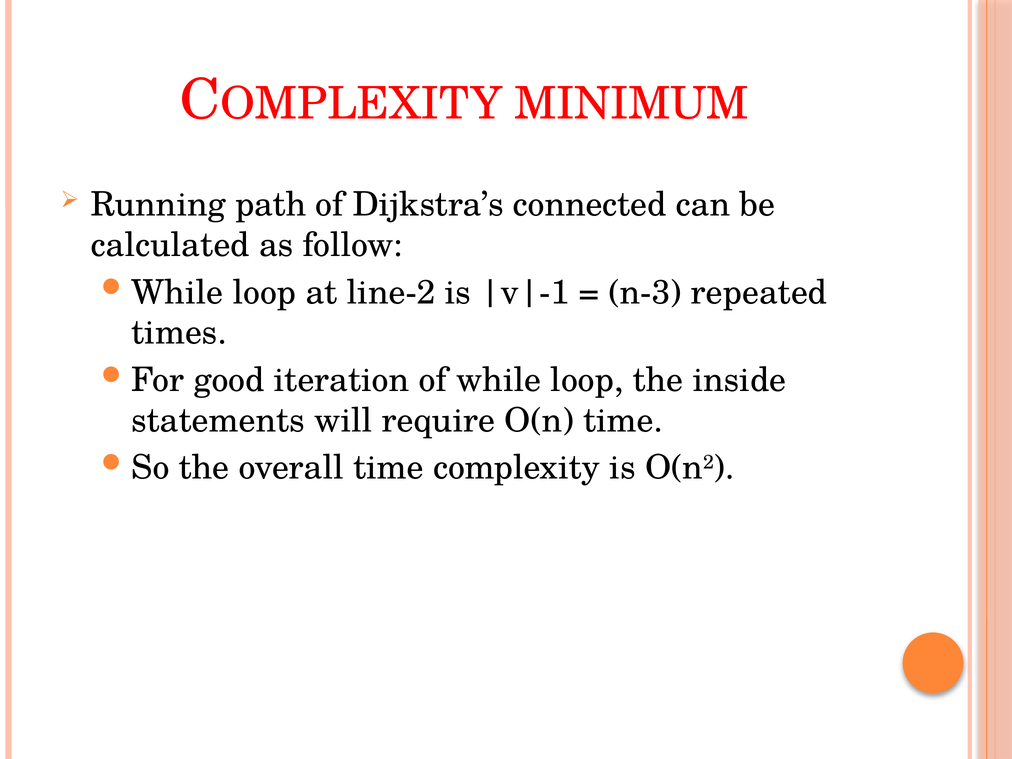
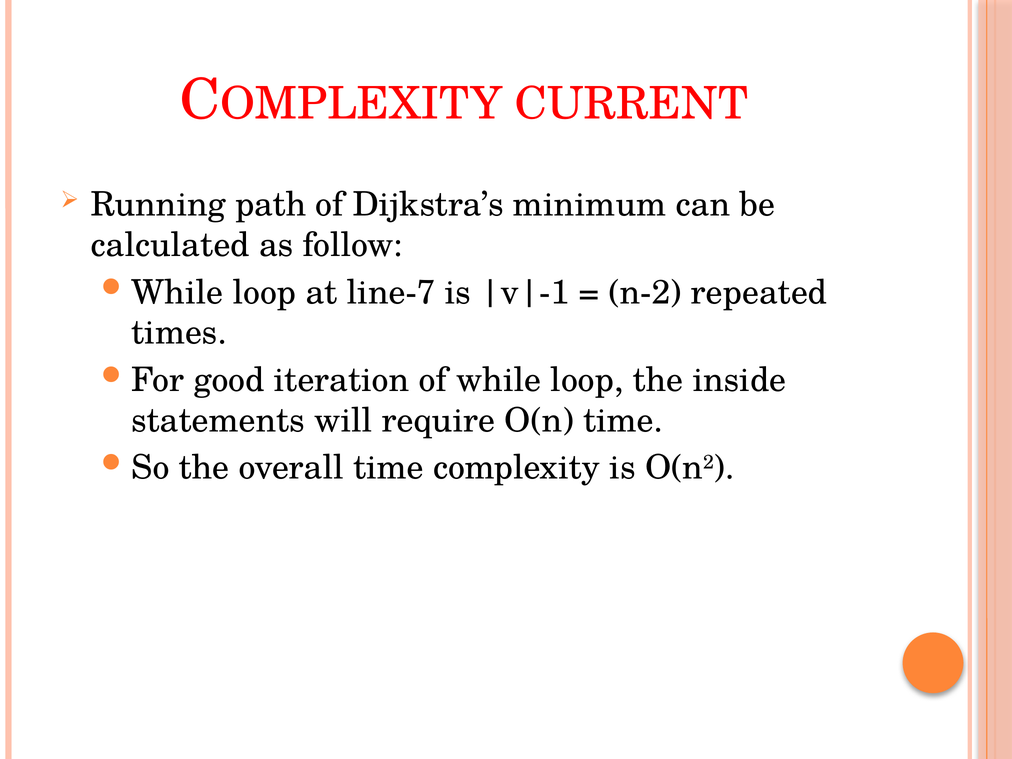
MINIMUM: MINIMUM -> CURRENT (631, 104)
connected: connected -> minimum (590, 205)
line-2: line-2 -> line-7 (391, 292)
n-3: n-3 -> n-2 (645, 292)
